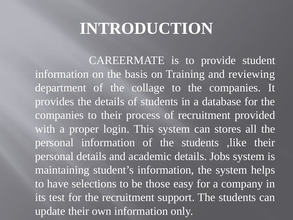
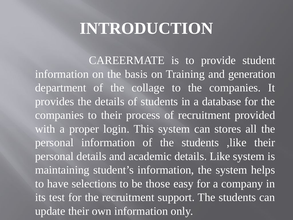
reviewing: reviewing -> generation (252, 74)
Jobs: Jobs -> Like (220, 156)
